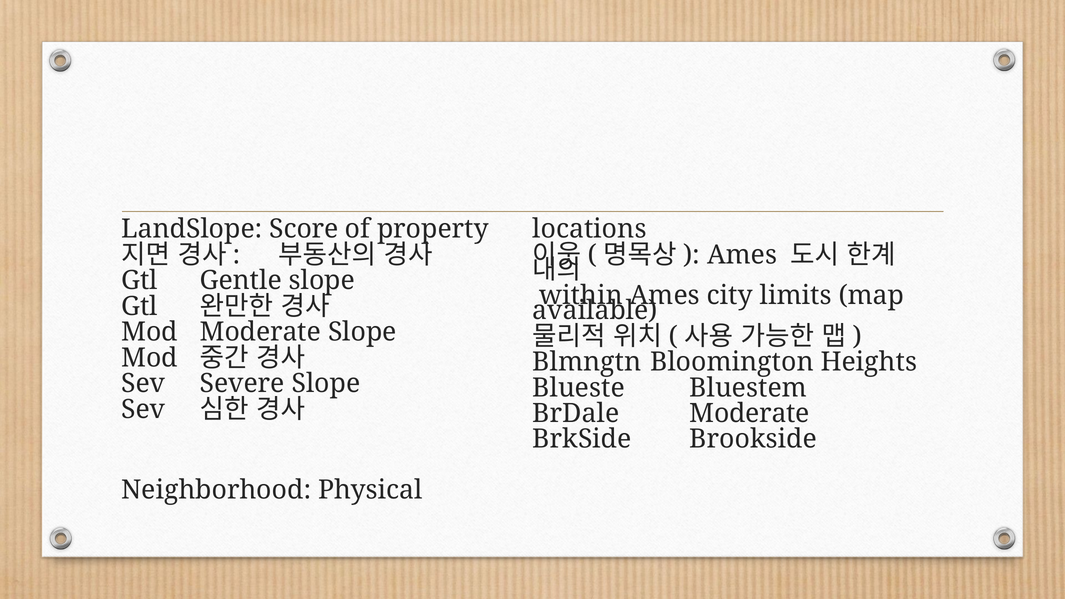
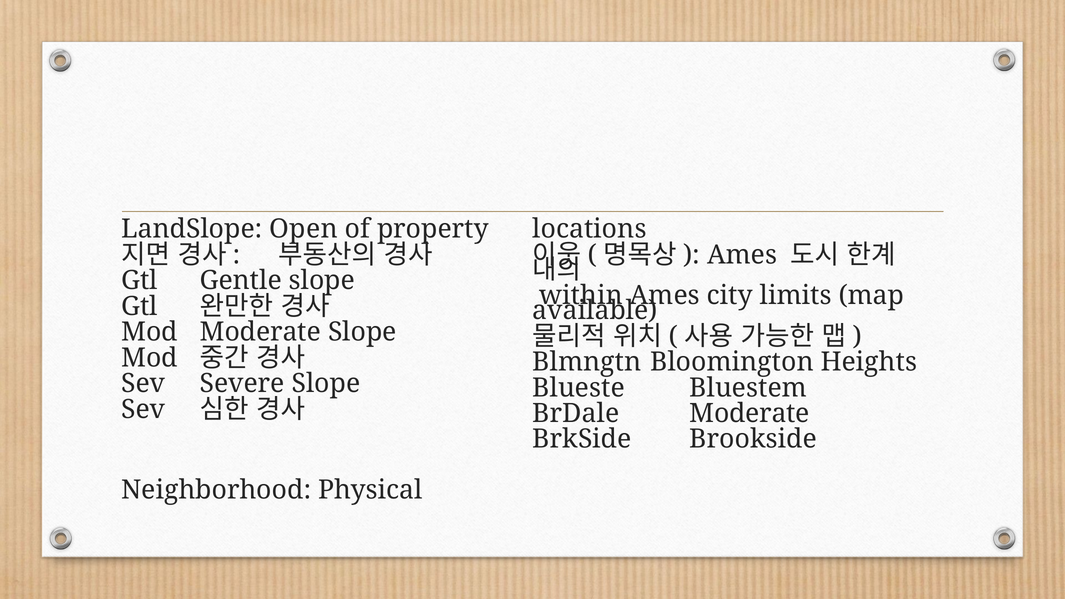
Score: Score -> Open (304, 229)
